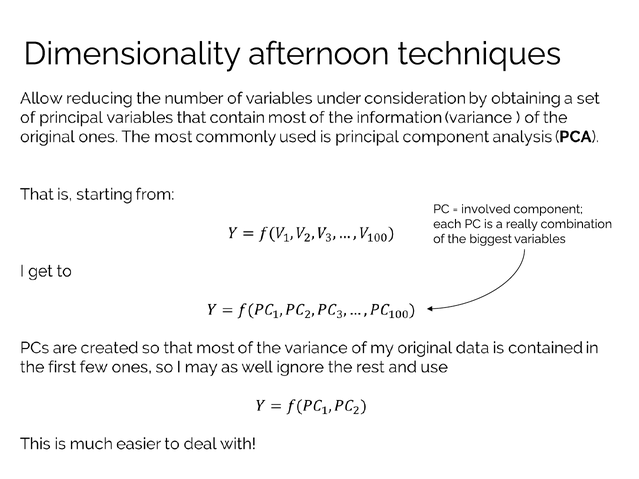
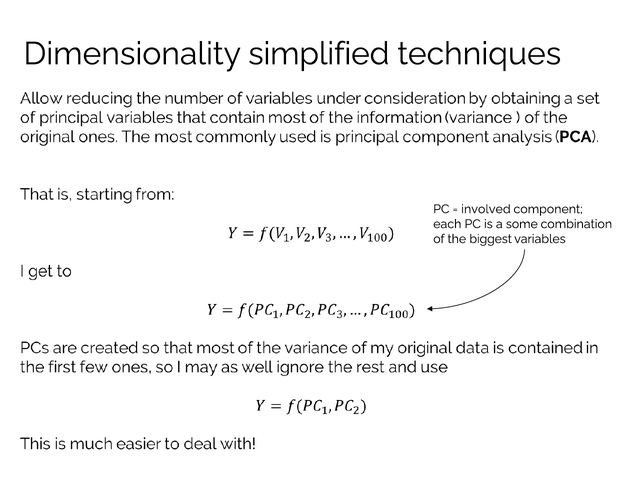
afternoon: afternoon -> simplified (319, 54)
really: really -> some (522, 224)
